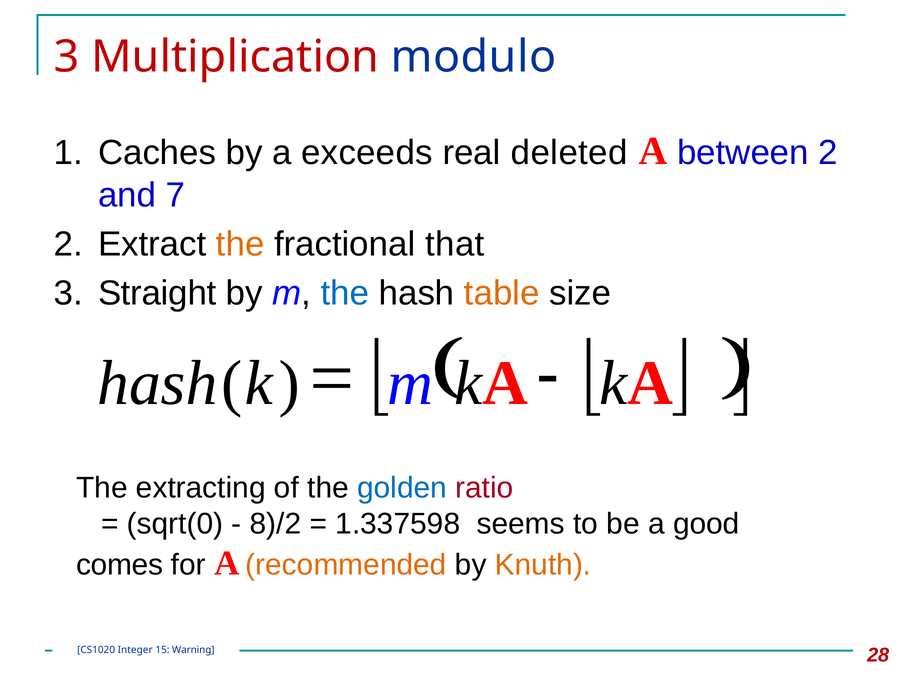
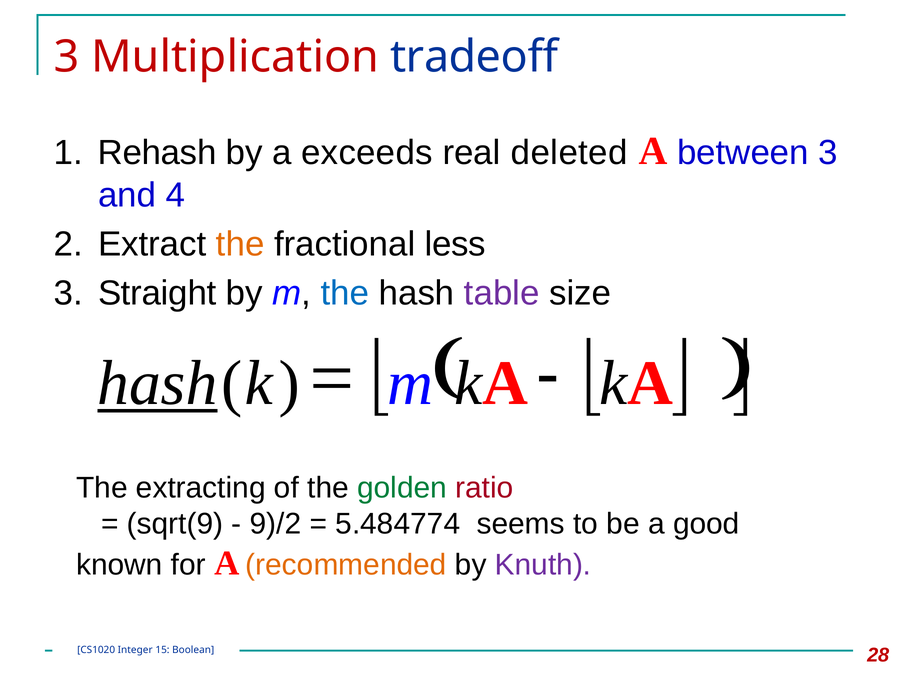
modulo: modulo -> tradeoff (474, 57)
Caches: Caches -> Rehash (157, 153)
between 2: 2 -> 3 (828, 153)
7: 7 -> 4 (175, 196)
that: that -> less (455, 244)
table colour: orange -> purple (502, 293)
hash underline: none -> present (157, 384)
golden colour: blue -> green (402, 488)
sqrt(0: sqrt(0 -> sqrt(9 (175, 524)
8)/2: 8)/2 -> 9)/2 (275, 524)
1.337598: 1.337598 -> 5.484774 (398, 524)
comes: comes -> known (119, 565)
Knuth colour: orange -> purple (543, 565)
Warning: Warning -> Boolean (193, 650)
